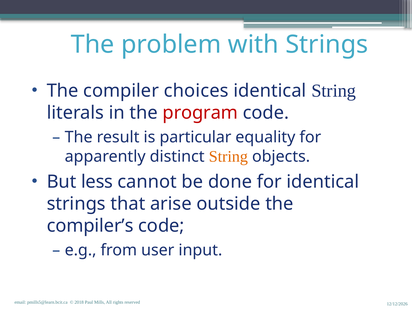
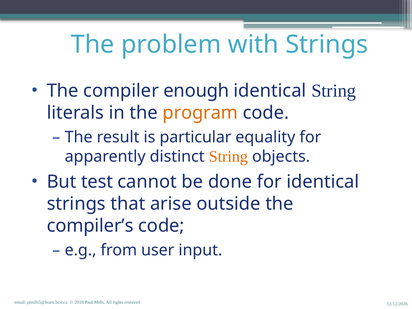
choices: choices -> enough (196, 91)
program colour: red -> orange (200, 113)
less: less -> test (97, 182)
